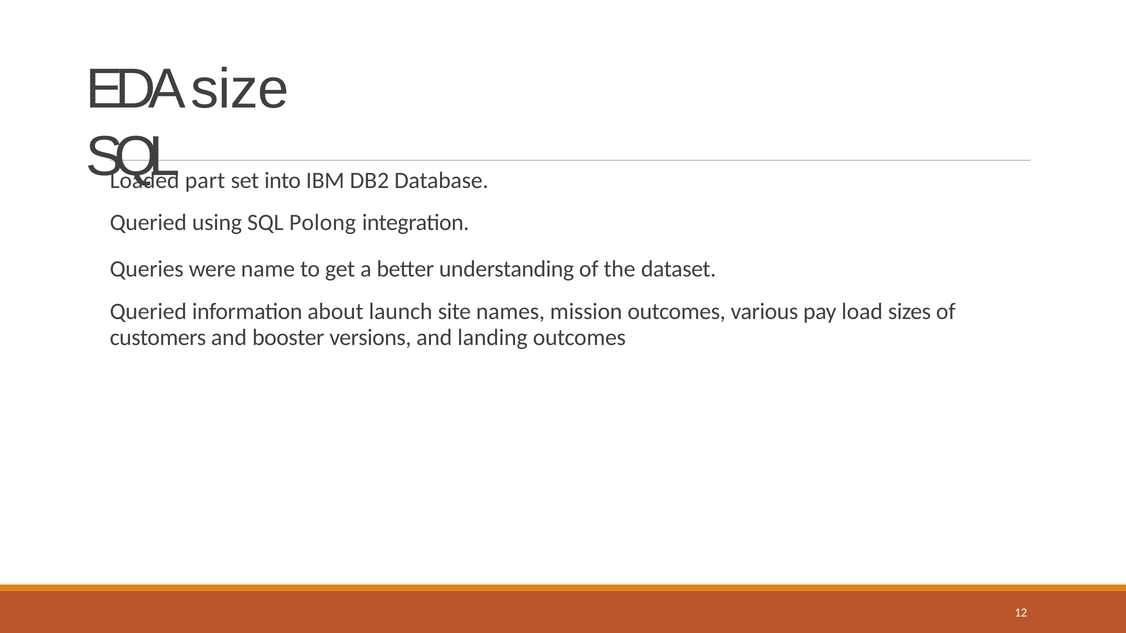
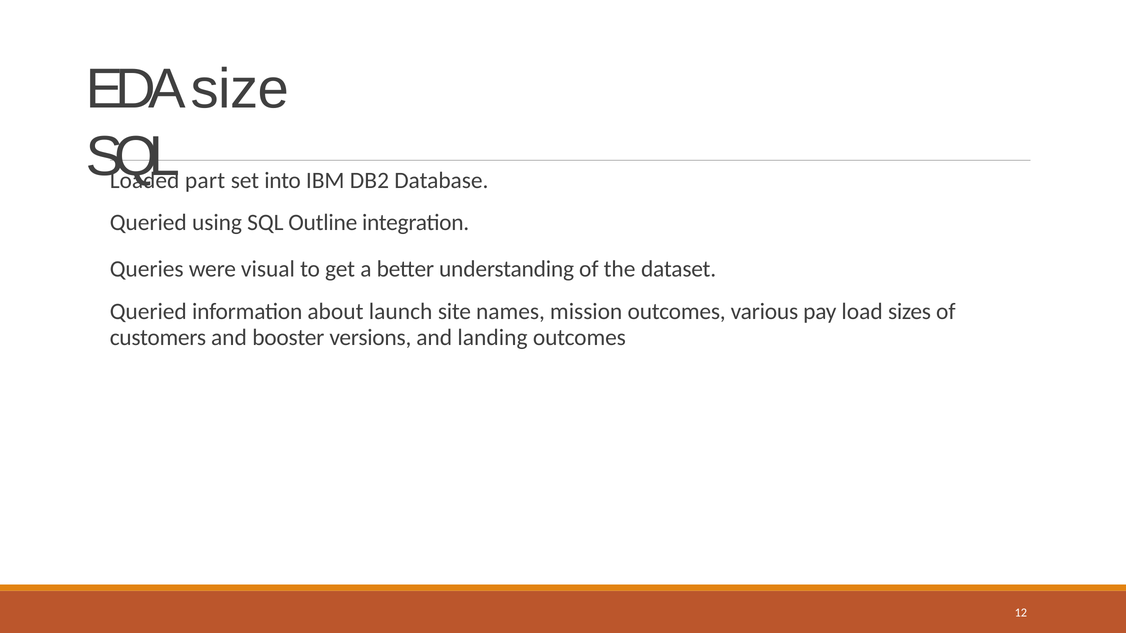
Polong: Polong -> Outline (323, 223)
name: name -> visual (268, 269)
